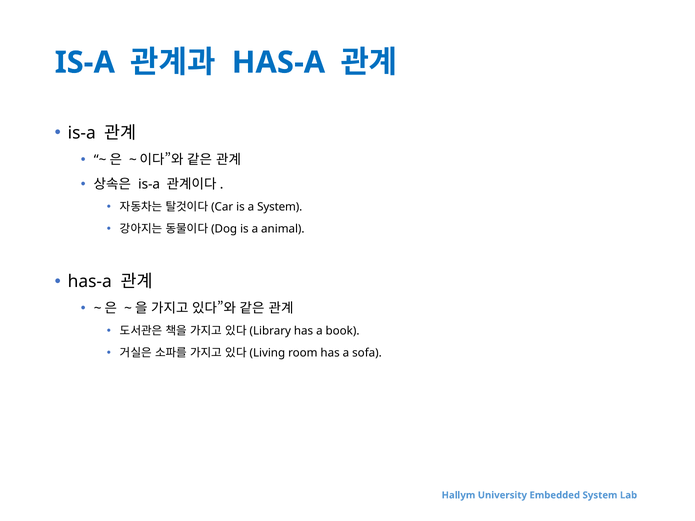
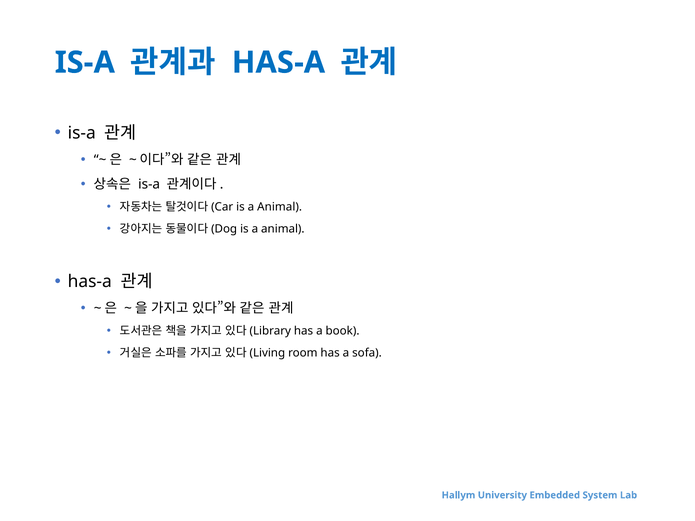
System: System -> Animal (280, 207)
